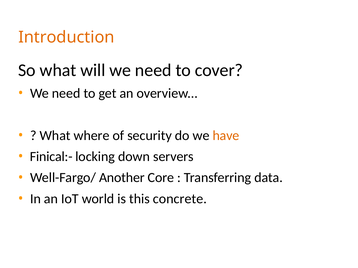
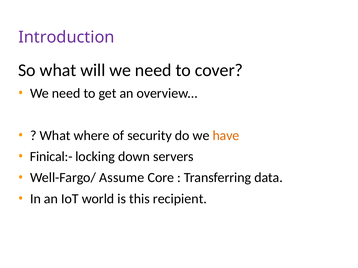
Introduction colour: orange -> purple (66, 37)
Another: Another -> Assume (122, 178)
concrete: concrete -> recipient (180, 199)
